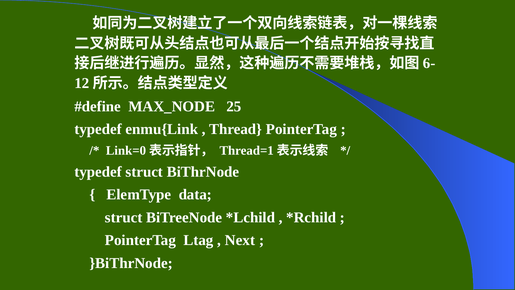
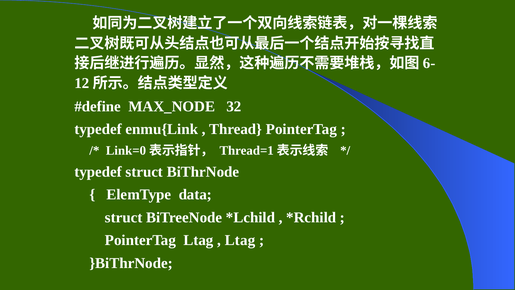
25: 25 -> 32 (234, 106)
Next: Next -> Ltag (240, 240)
